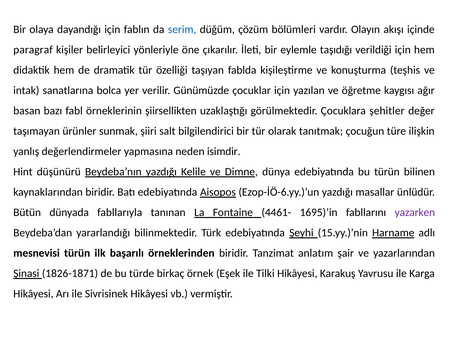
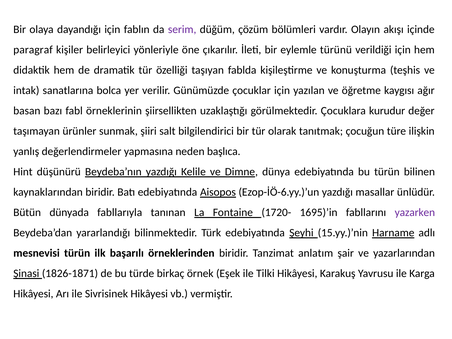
serim colour: blue -> purple (182, 29)
taşıdığı: taşıdığı -> türünü (336, 50)
şehitler: şehitler -> kurudur (387, 111)
isimdir: isimdir -> başlıca (224, 151)
4461-: 4461- -> 1720- (276, 213)
